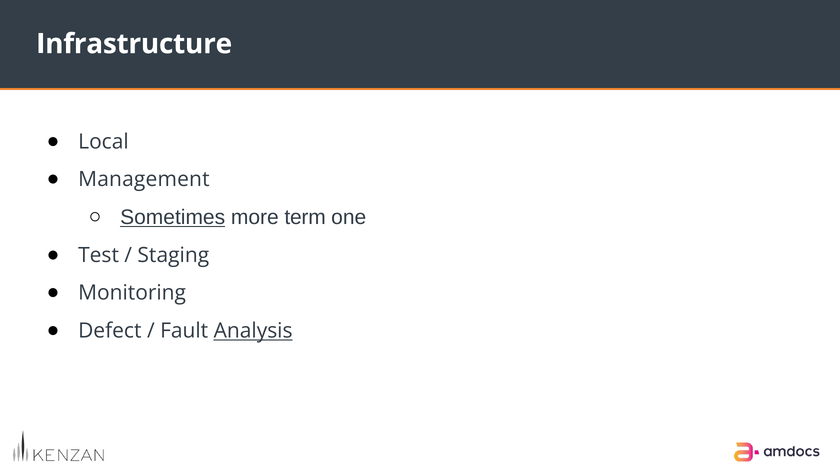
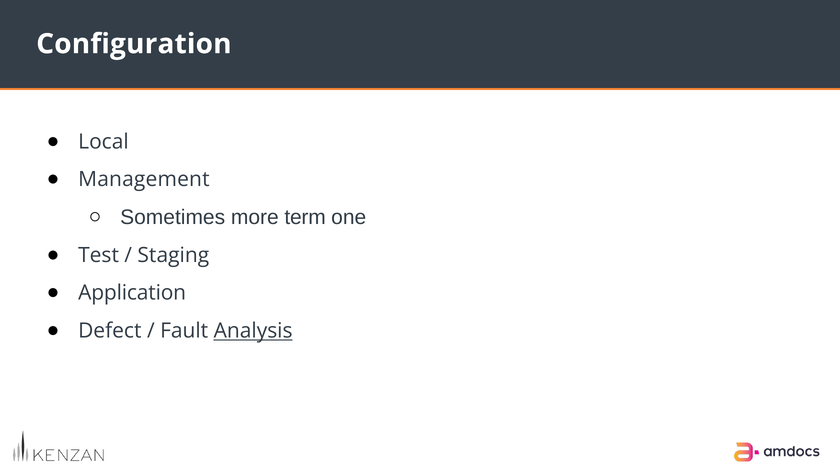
Infrastructure: Infrastructure -> Configuration (134, 44)
Sometimes underline: present -> none (173, 217)
Monitoring: Monitoring -> Application (132, 293)
